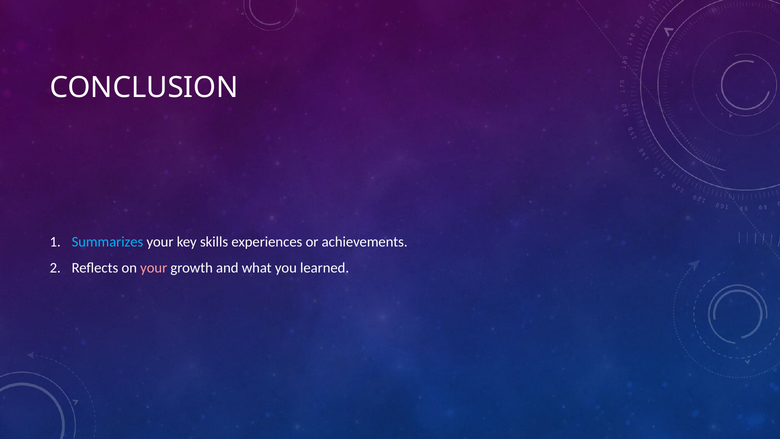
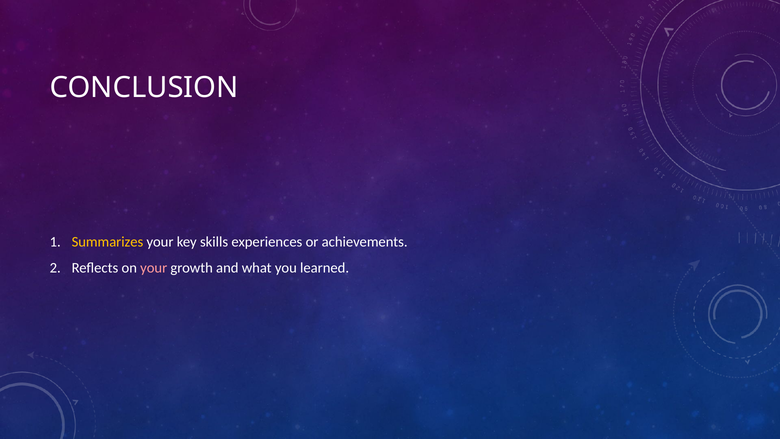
Summarizes colour: light blue -> yellow (107, 242)
